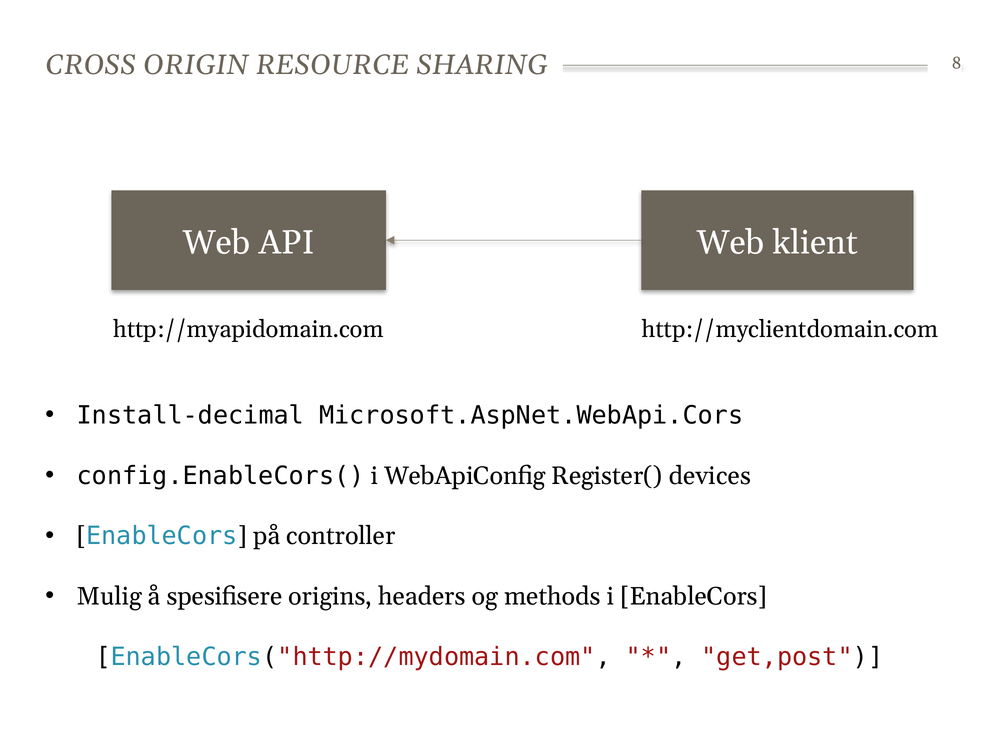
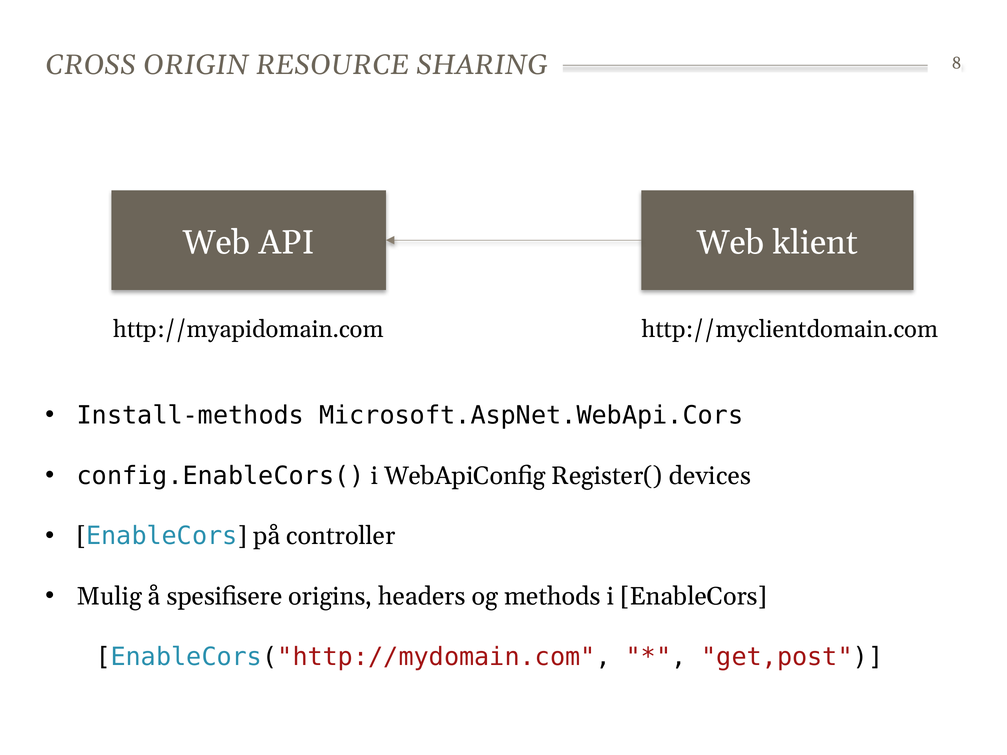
Install-decimal: Install-decimal -> Install-methods (190, 415)
